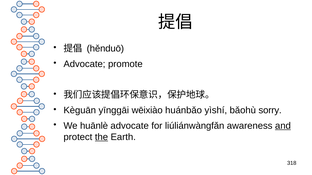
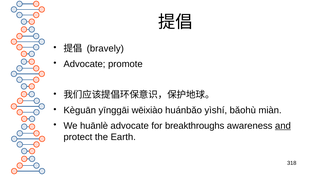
hěnduō: hěnduō -> bravely (105, 49)
sorry: sorry -> miàn (270, 111)
liúliánwàngfǎn: liúliánwàngfǎn -> breakthroughs (195, 126)
the underline: present -> none (101, 137)
